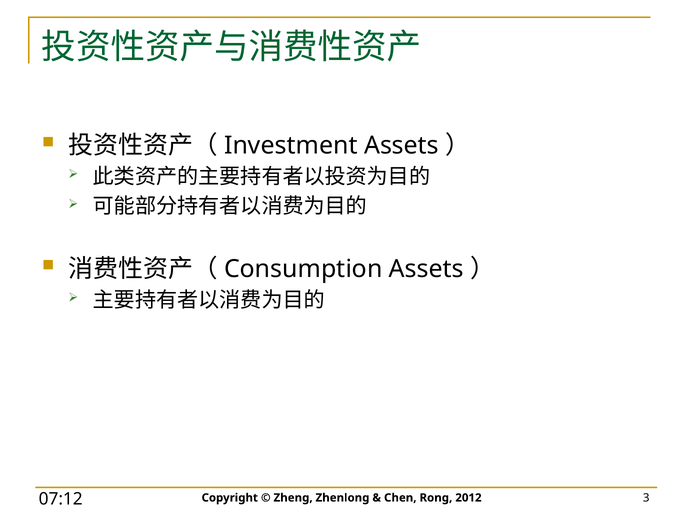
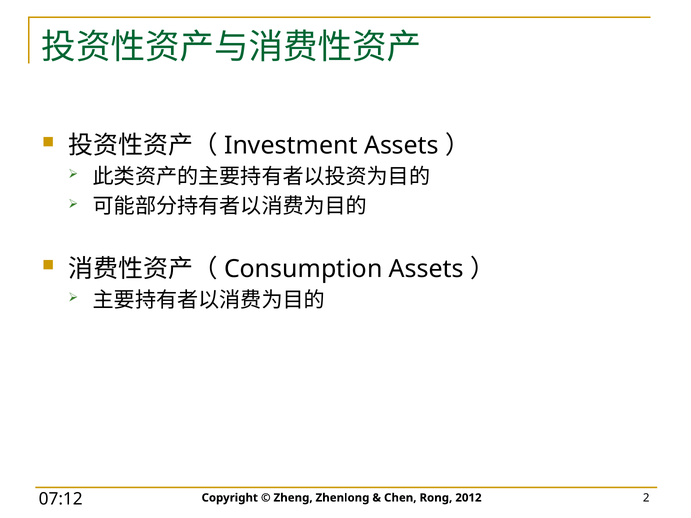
3: 3 -> 2 (646, 498)
